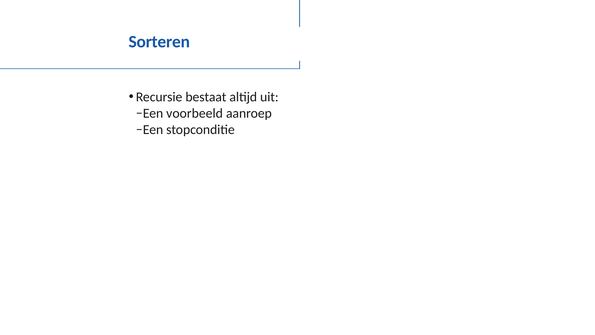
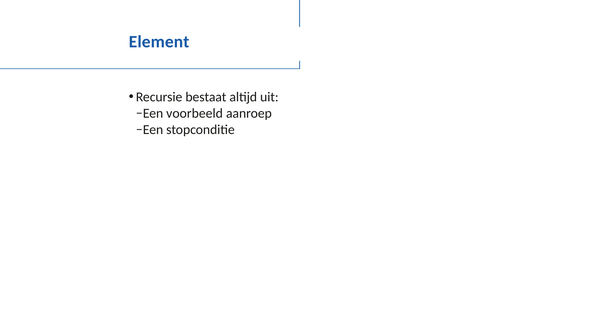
Sorteren: Sorteren -> Element (159, 42)
